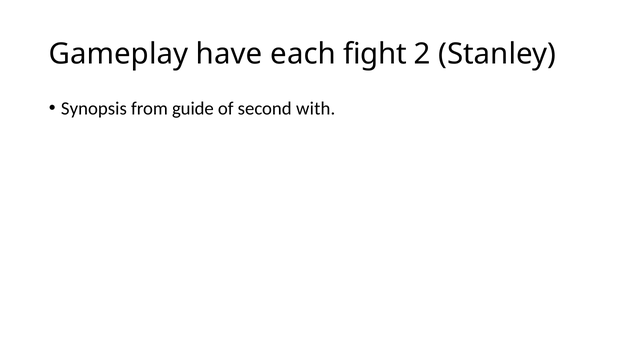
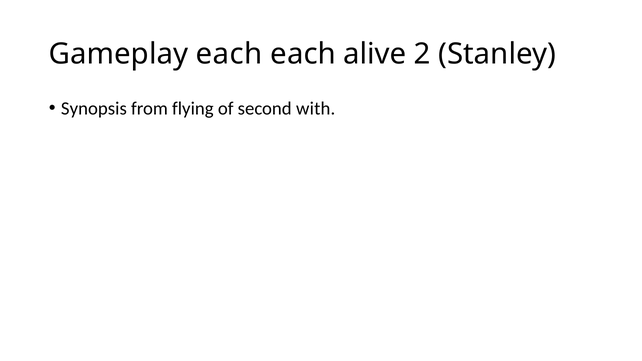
Gameplay have: have -> each (229, 54)
fight: fight -> alive (375, 54)
guide: guide -> flying (193, 109)
